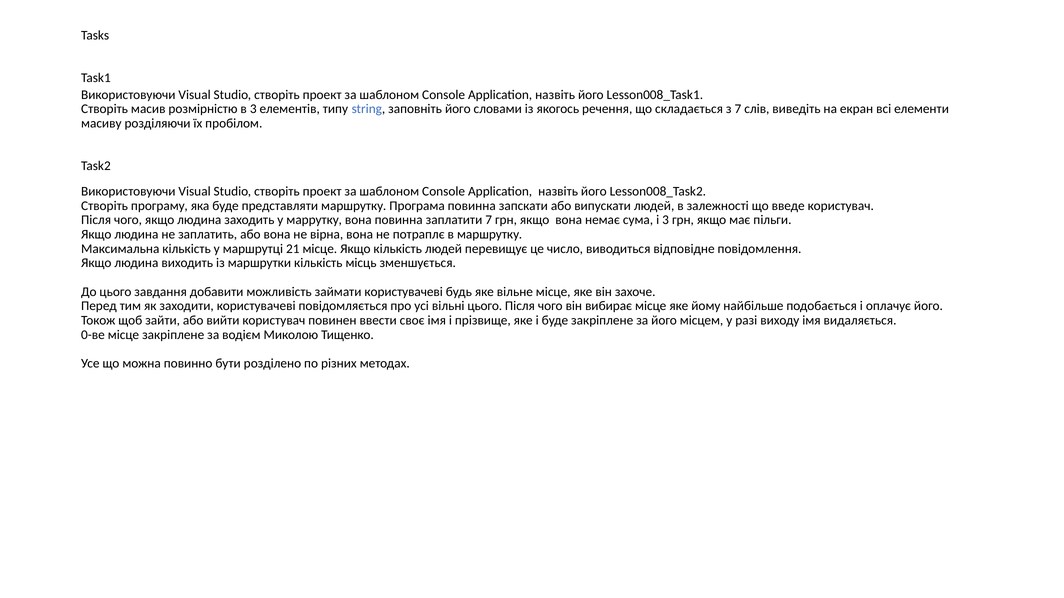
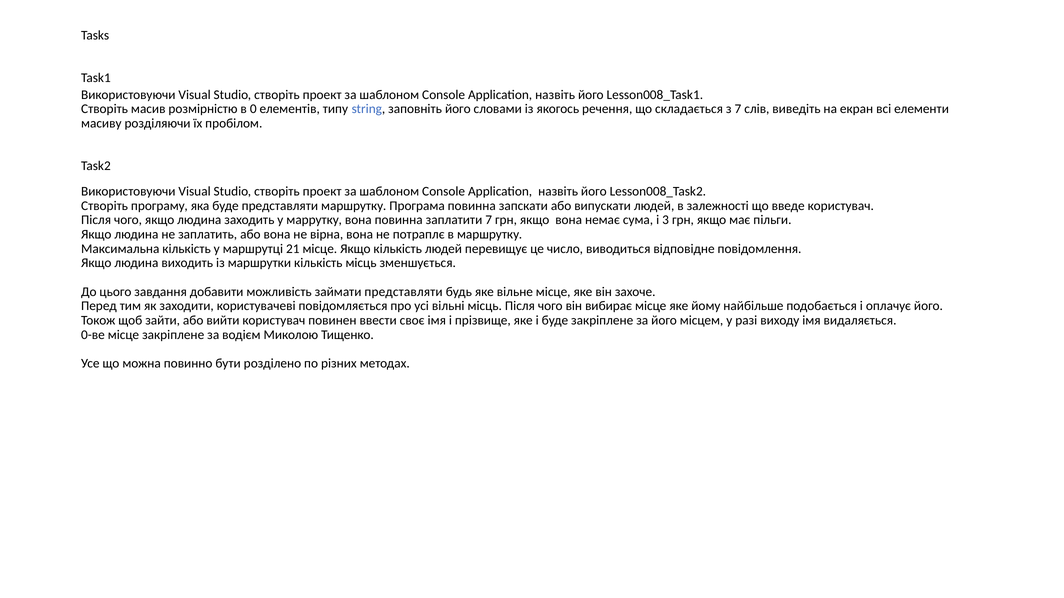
в 3: 3 -> 0 (253, 109)
займати користувачеві: користувачеві -> представляти (404, 292)
вільні цього: цього -> місць (485, 306)
